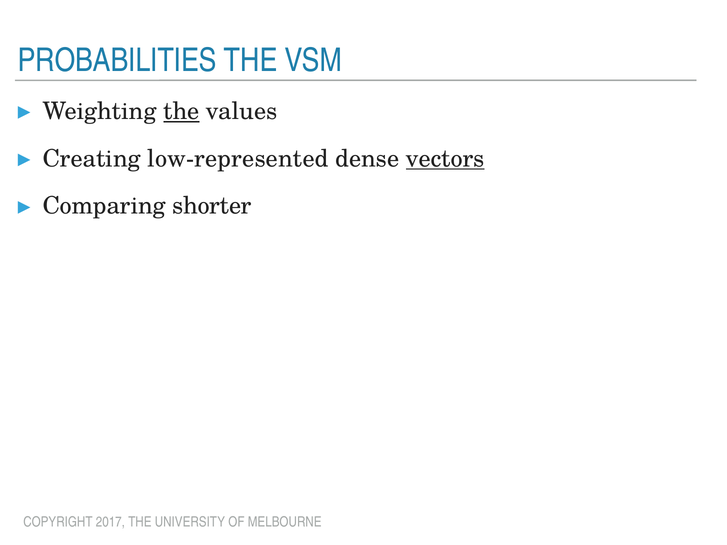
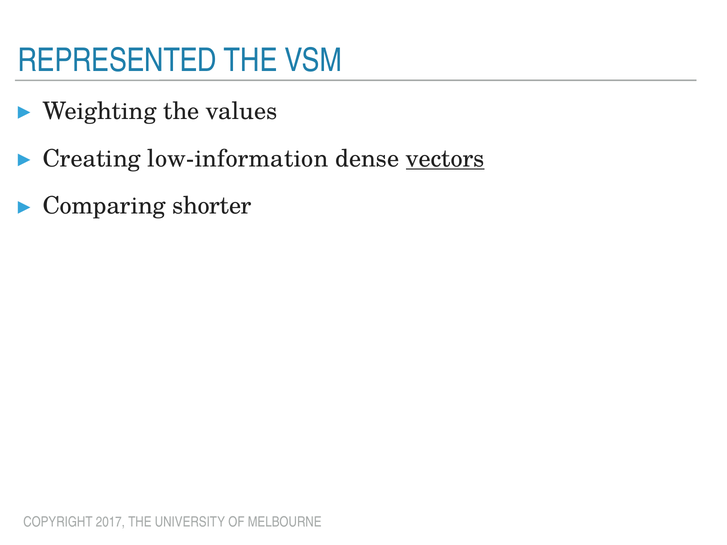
PROBABILITIES: PROBABILITIES -> REPRESENTED (117, 60)
the underline: present -> none (181, 111)
low-represented: low-represented -> low-information (238, 159)
